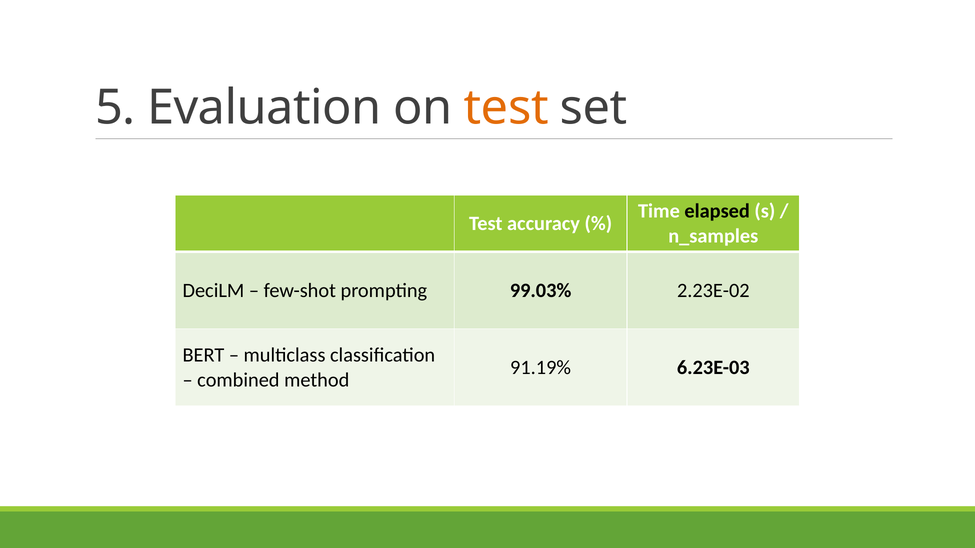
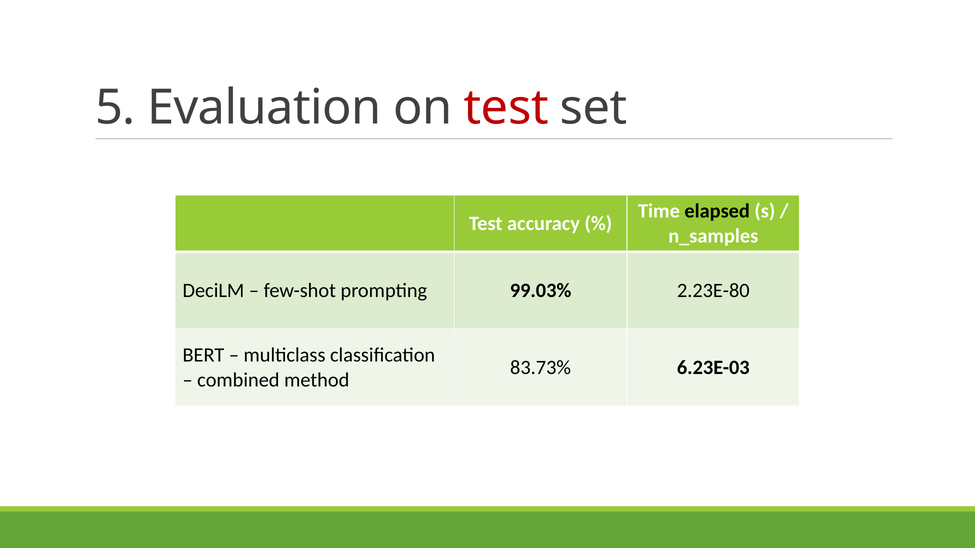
test colour: orange -> red (506, 108)
2.23E-02: 2.23E-02 -> 2.23E-80 (713, 291)
91.19%: 91.19% -> 83.73% (541, 368)
